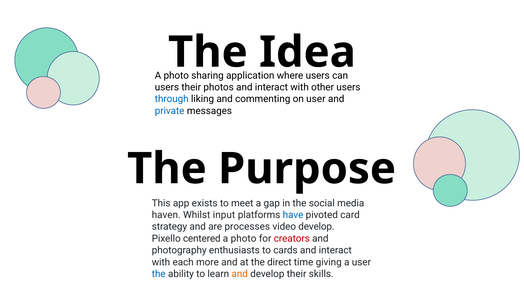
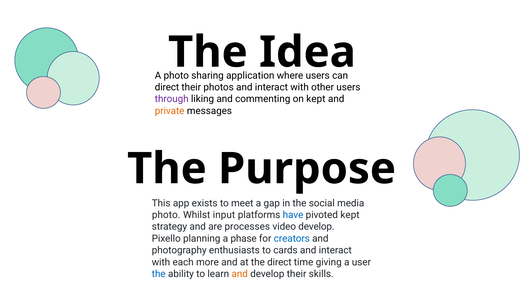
users: users -> direct (167, 87)
through colour: blue -> purple (172, 99)
on user: user -> kept (316, 99)
private colour: blue -> orange (170, 111)
haven: haven -> photo (166, 215)
pivoted card: card -> kept (350, 215)
centered: centered -> planning (202, 238)
photo: photo -> phase (244, 238)
creators colour: red -> blue (292, 238)
